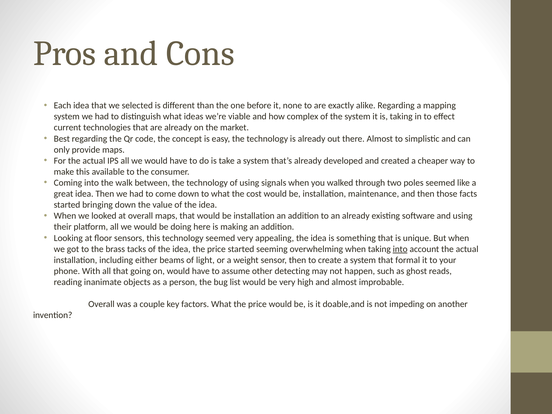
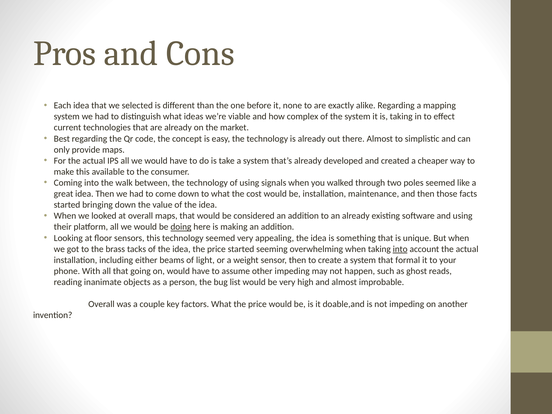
that would be installation: installation -> considered (254, 216)
doing underline: none -> present (181, 227)
other detecting: detecting -> impeding (292, 271)
